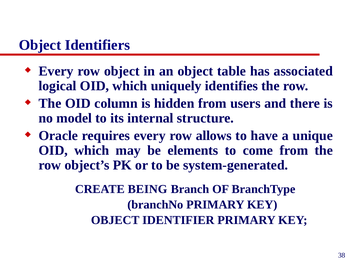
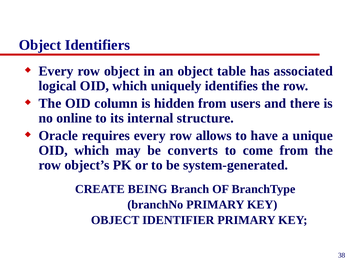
model: model -> online (74, 118)
elements: elements -> converts (193, 150)
